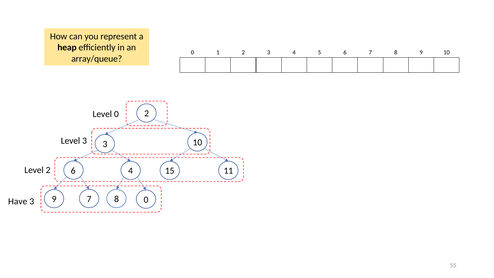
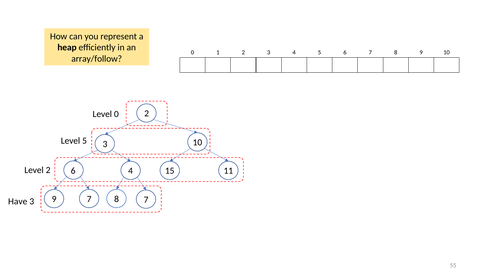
array/queue: array/queue -> array/follow (97, 59)
Level 3: 3 -> 5 (85, 141)
8 0: 0 -> 7 (146, 200)
